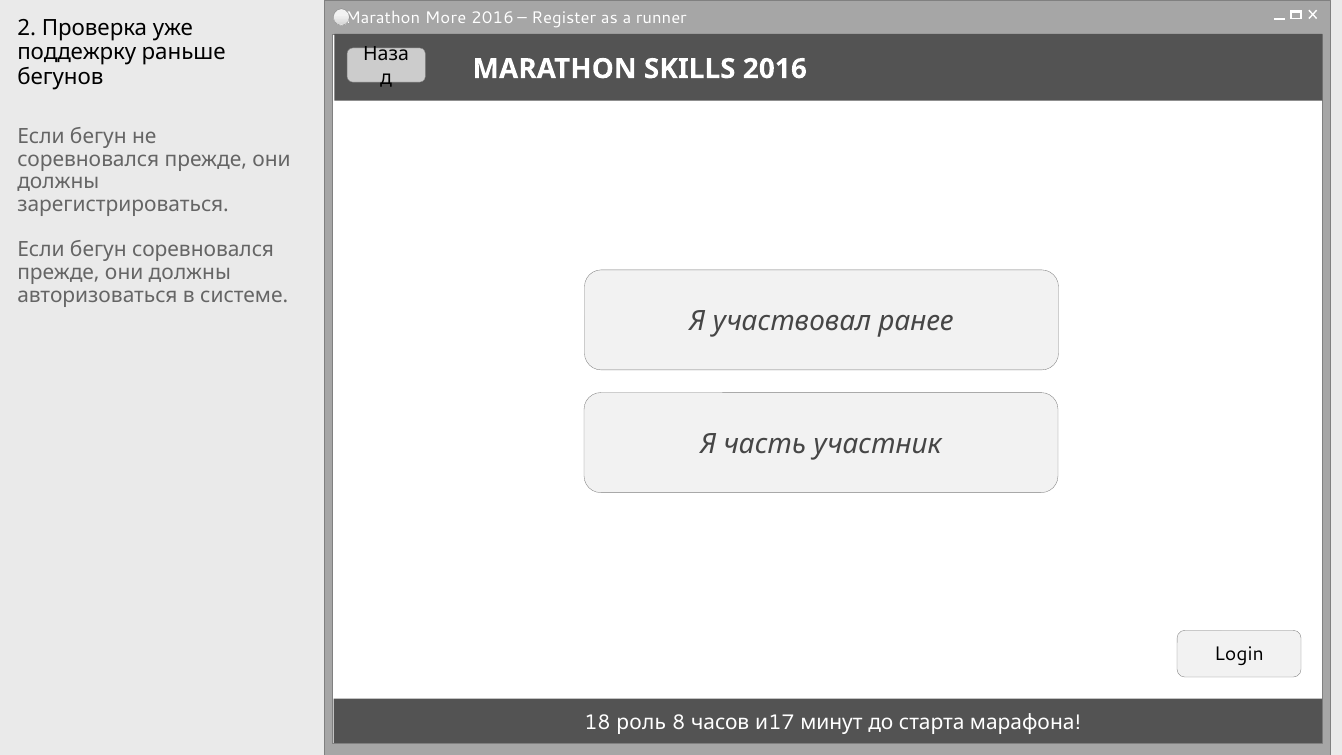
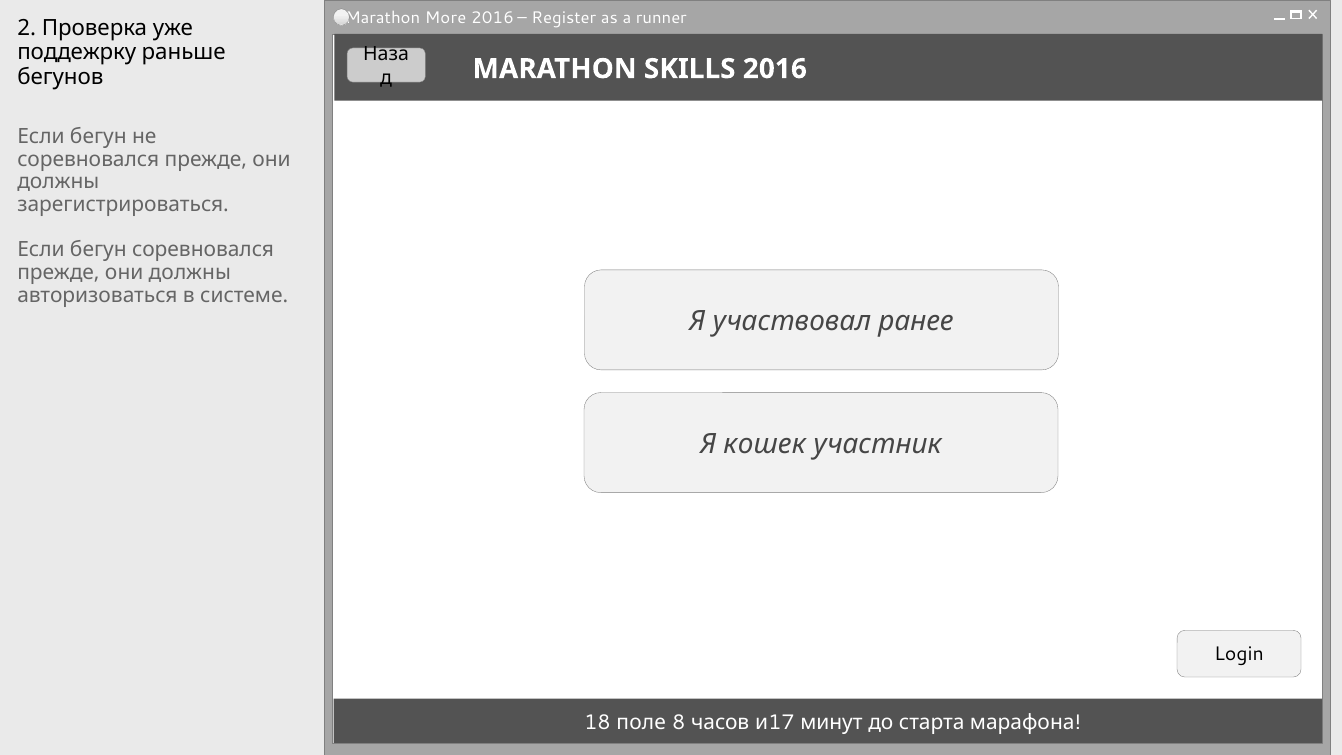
часть: часть -> кошек (765, 444)
роль: роль -> поле (641, 722)
